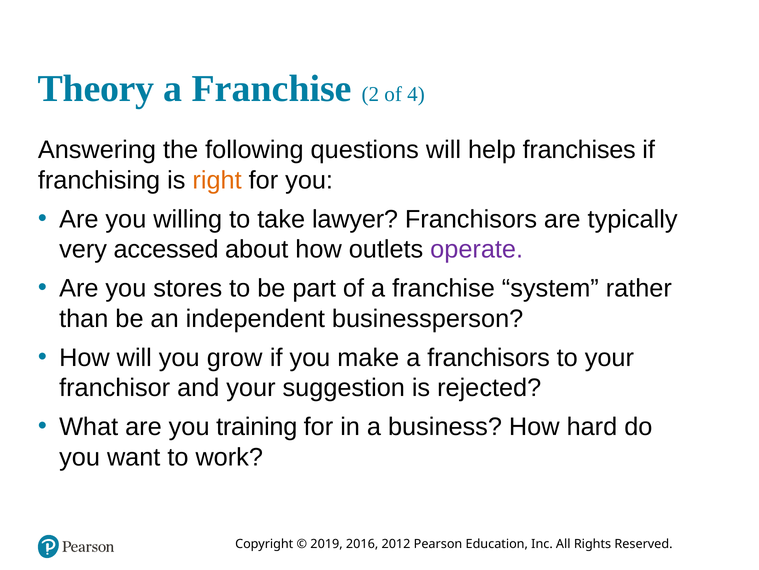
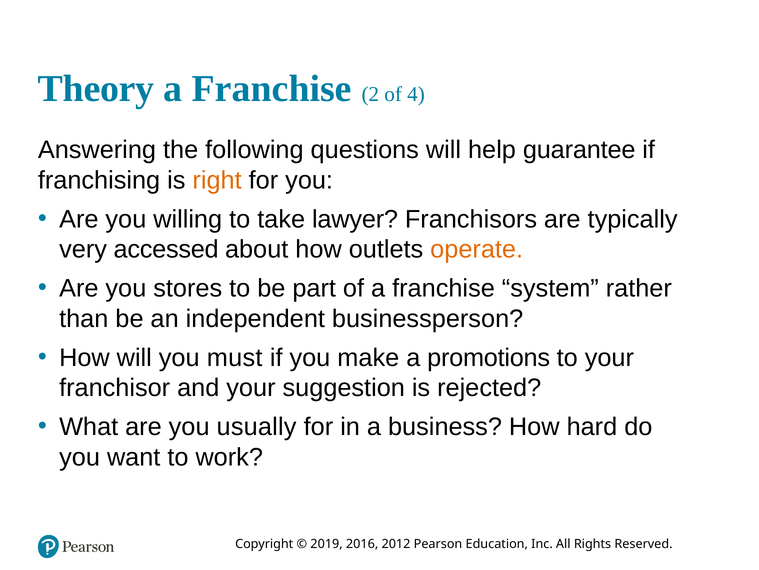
franchises: franchises -> guarantee (579, 150)
operate colour: purple -> orange (477, 249)
grow: grow -> must (235, 357)
a franchisors: franchisors -> promotions (489, 357)
training: training -> usually (257, 426)
